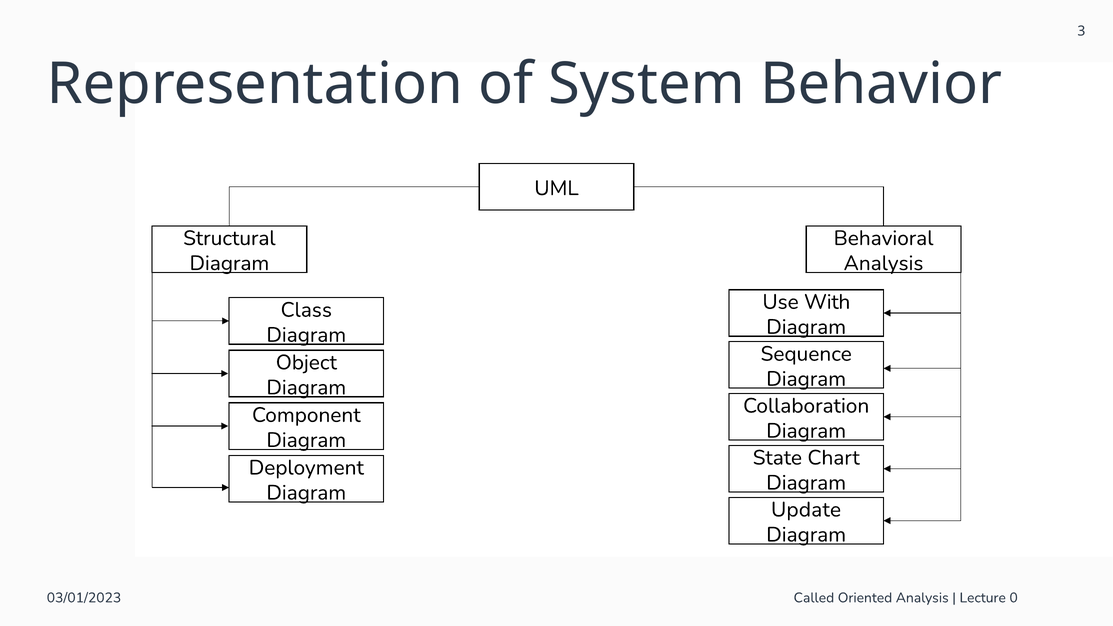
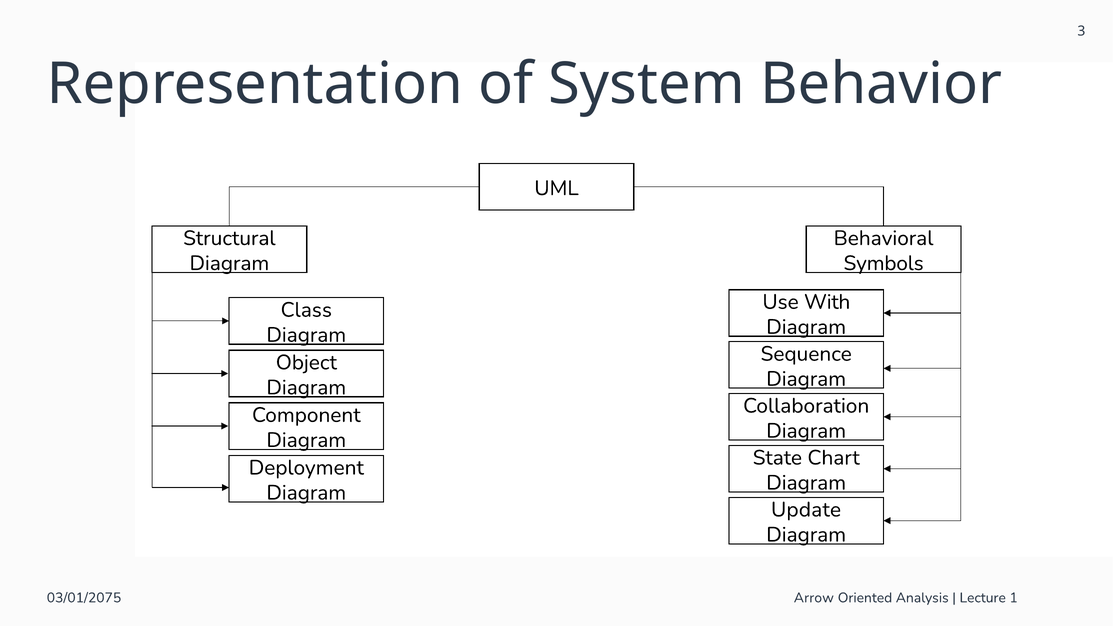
Analysis: Analysis -> Symbols (884, 263)
03/01/2023: 03/01/2023 -> 03/01/2075 (84, 598)
Called: Called -> Arrow (814, 598)
0: 0 -> 1 (1014, 598)
